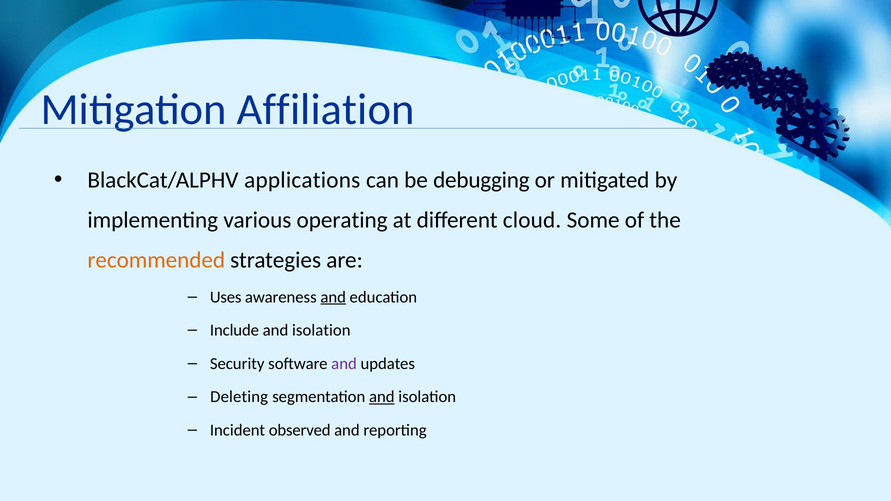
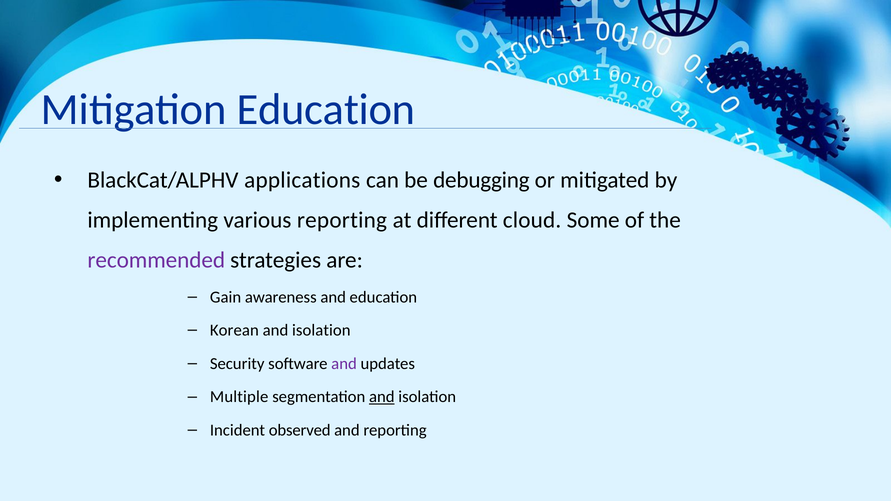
Mitigation Affiliation: Affiliation -> Education (326, 109)
various operating: operating -> reporting (342, 220)
recommended colour: orange -> purple (156, 260)
Uses: Uses -> Gain (226, 297)
and underline: present -> none (333, 297)
Include: Include -> Korean (234, 330)
Deleting: Deleting -> Multiple (239, 397)
